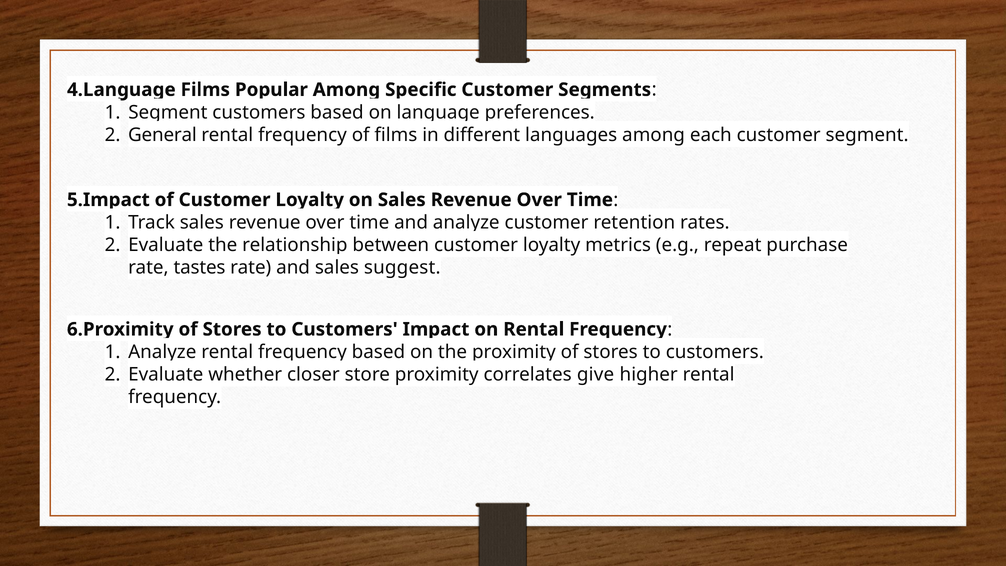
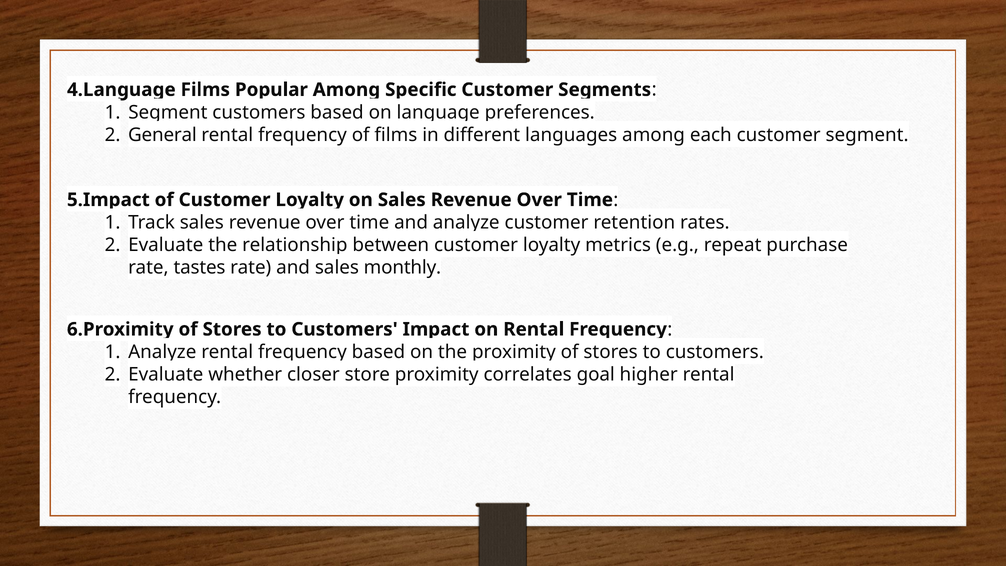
suggest: suggest -> monthly (402, 268)
give: give -> goal (596, 375)
